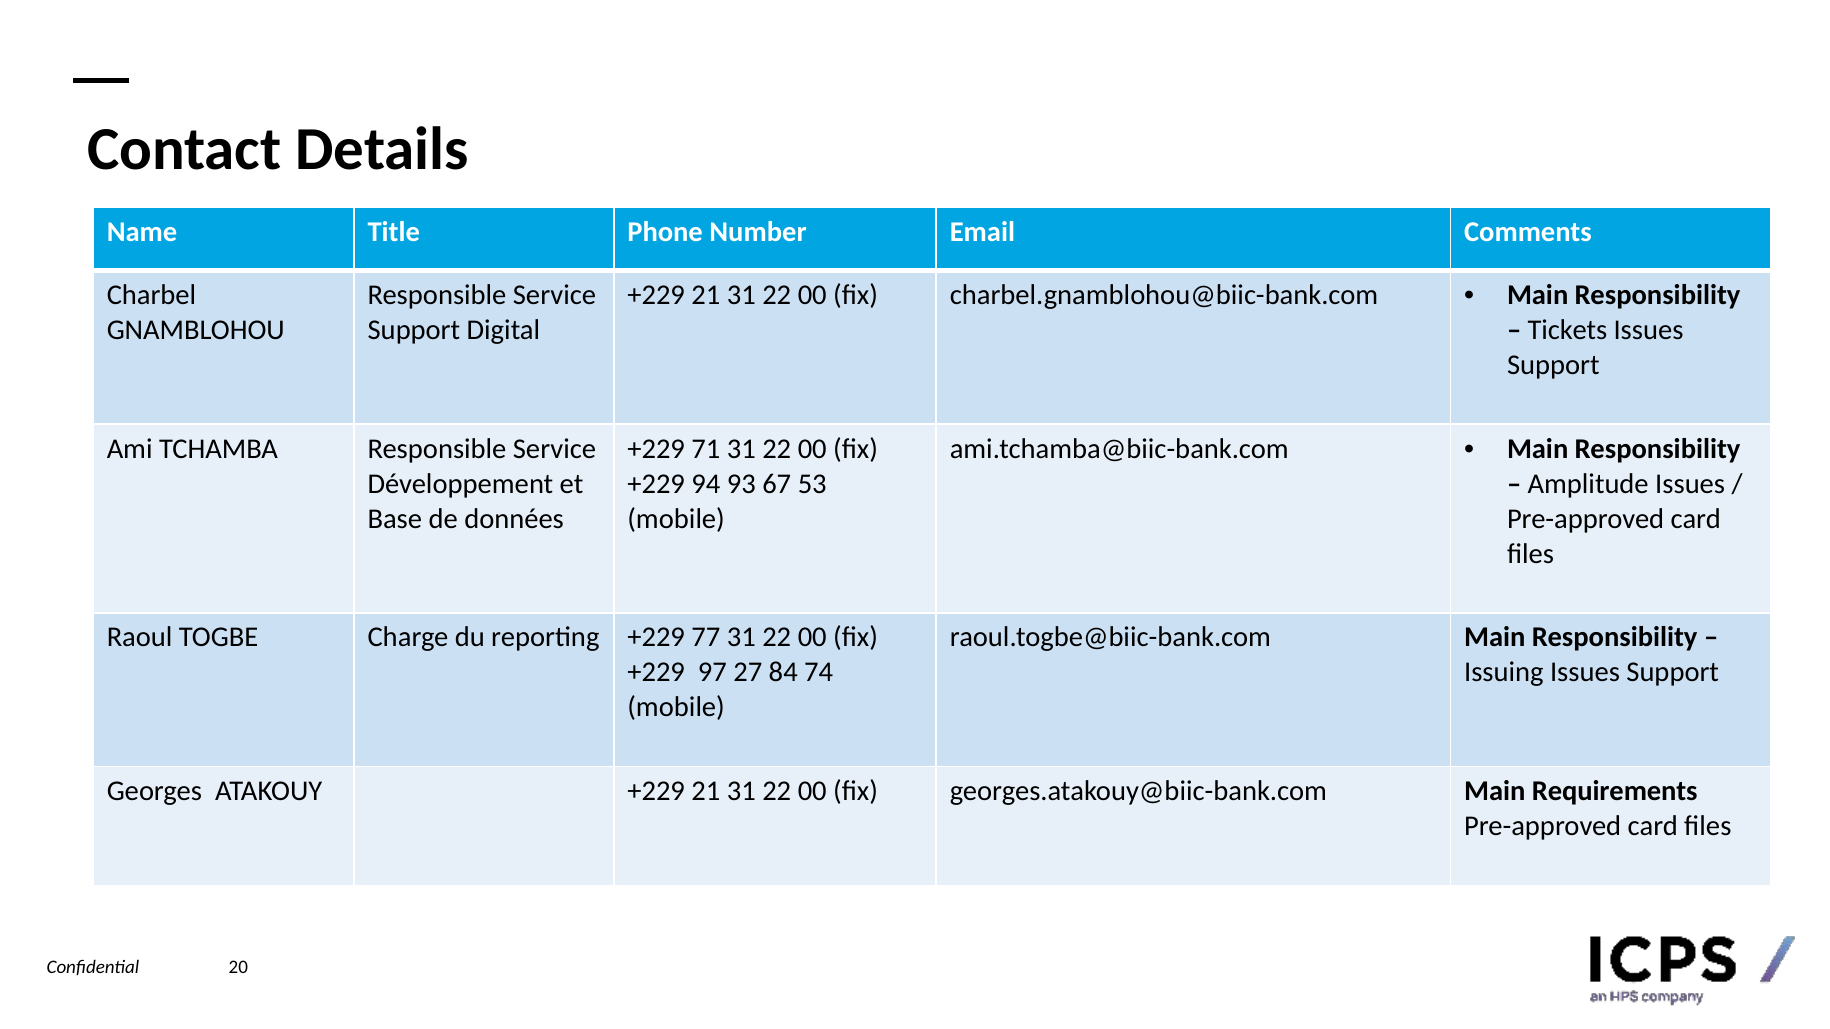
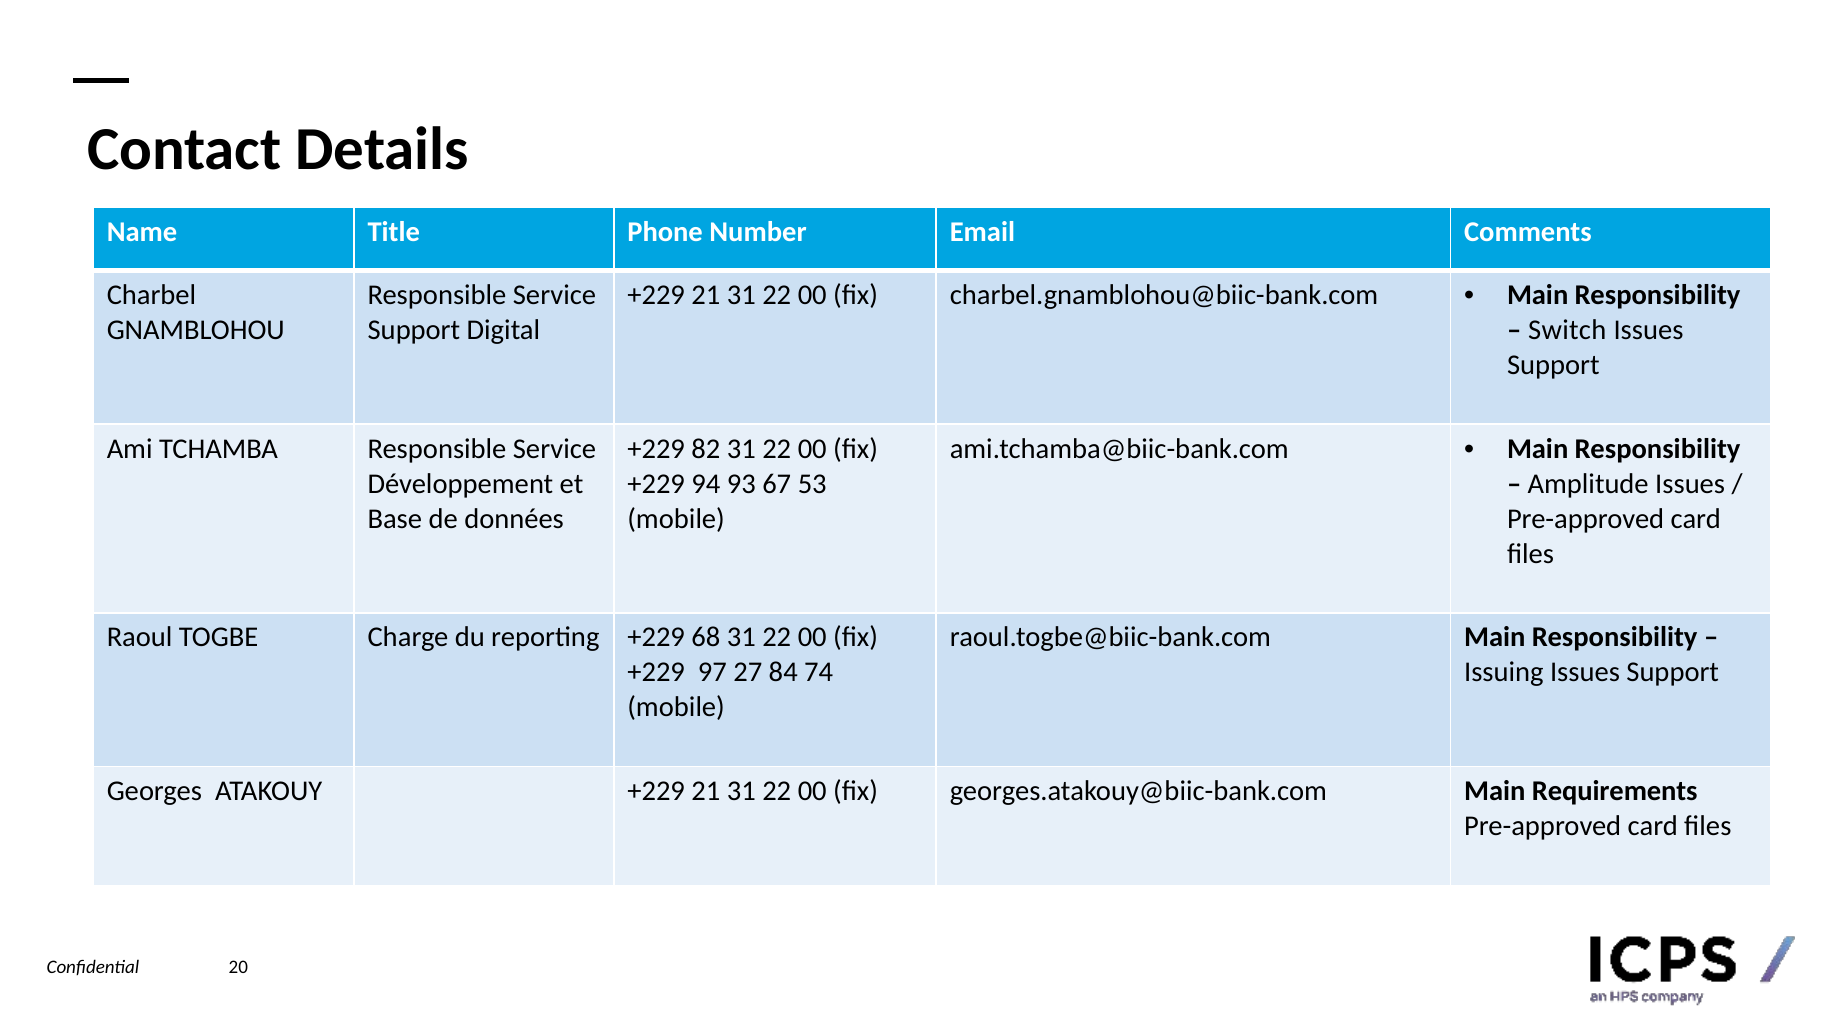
Tickets: Tickets -> Switch (1567, 330)
71: 71 -> 82 (706, 449)
77: 77 -> 68 (706, 638)
